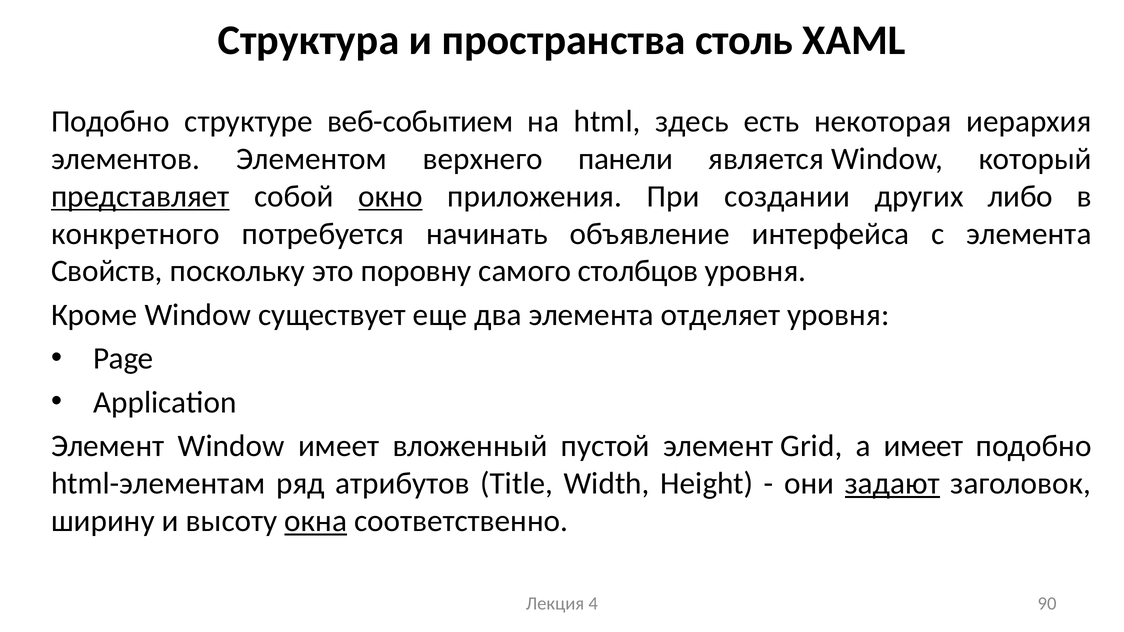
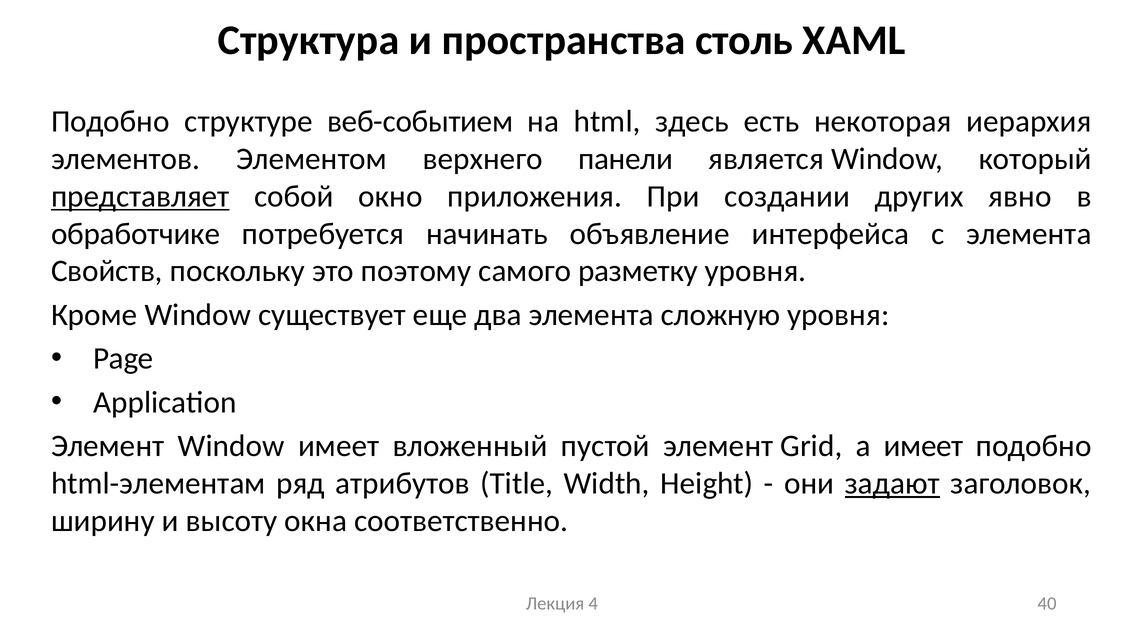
окно underline: present -> none (390, 196)
либо: либо -> явно (1020, 196)
конкретного: конкретного -> обработчике (136, 234)
поровну: поровну -> поэтому (416, 271)
столбцов: столбцов -> разметку (638, 271)
отделяет: отделяет -> сложную (721, 315)
окна underline: present -> none (316, 521)
90: 90 -> 40 (1047, 604)
